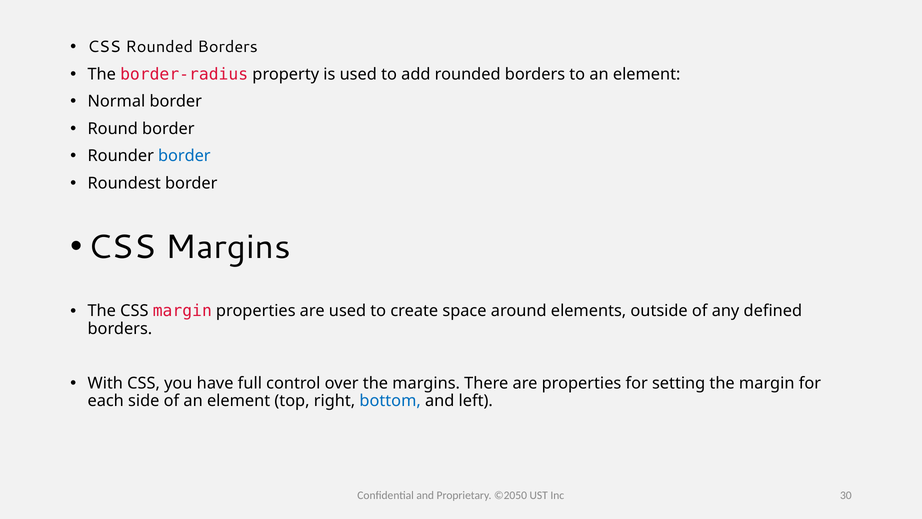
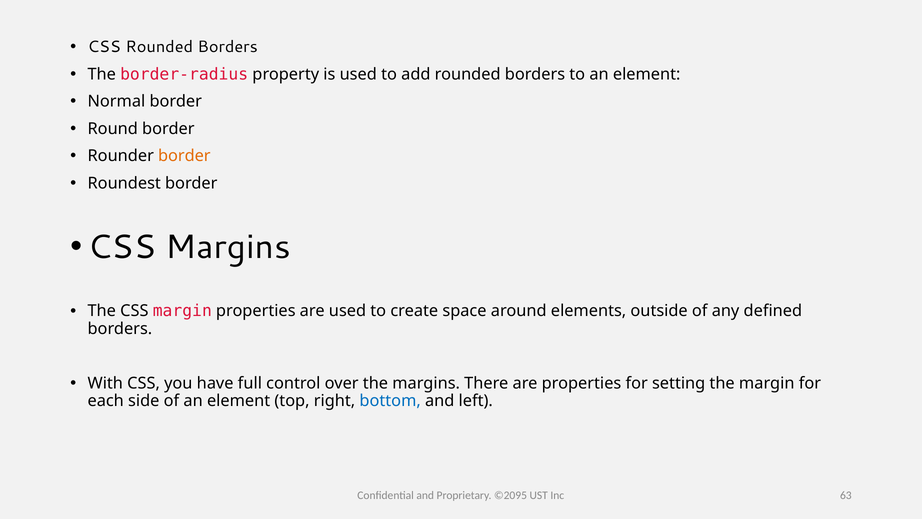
border colour: blue -> orange (184, 156)
©2050: ©2050 -> ©2095 (510, 495)
30: 30 -> 63 (846, 495)
